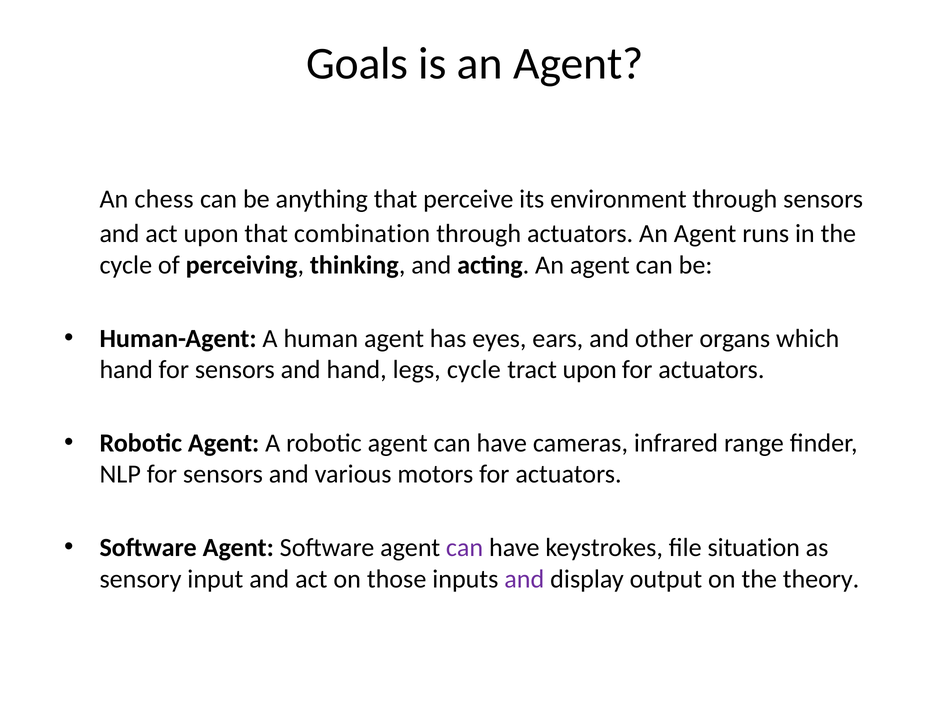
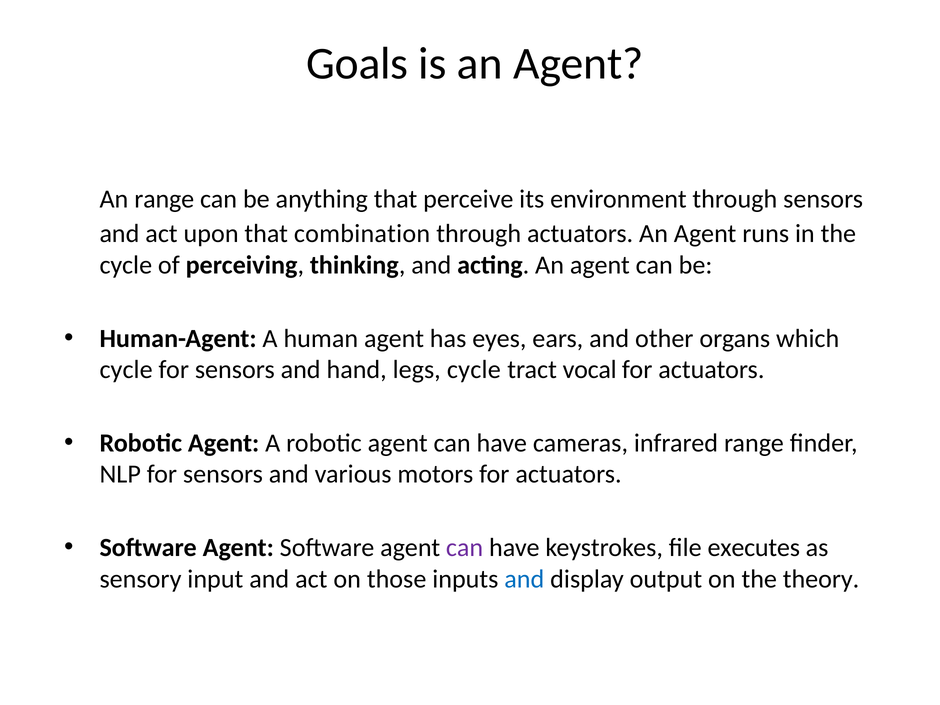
An chess: chess -> range (164, 199)
hand: hand -> cycle (126, 370)
tract upon: upon -> vocal (590, 370)
situation: situation -> executes (754, 548)
and colour: purple -> blue (524, 579)
